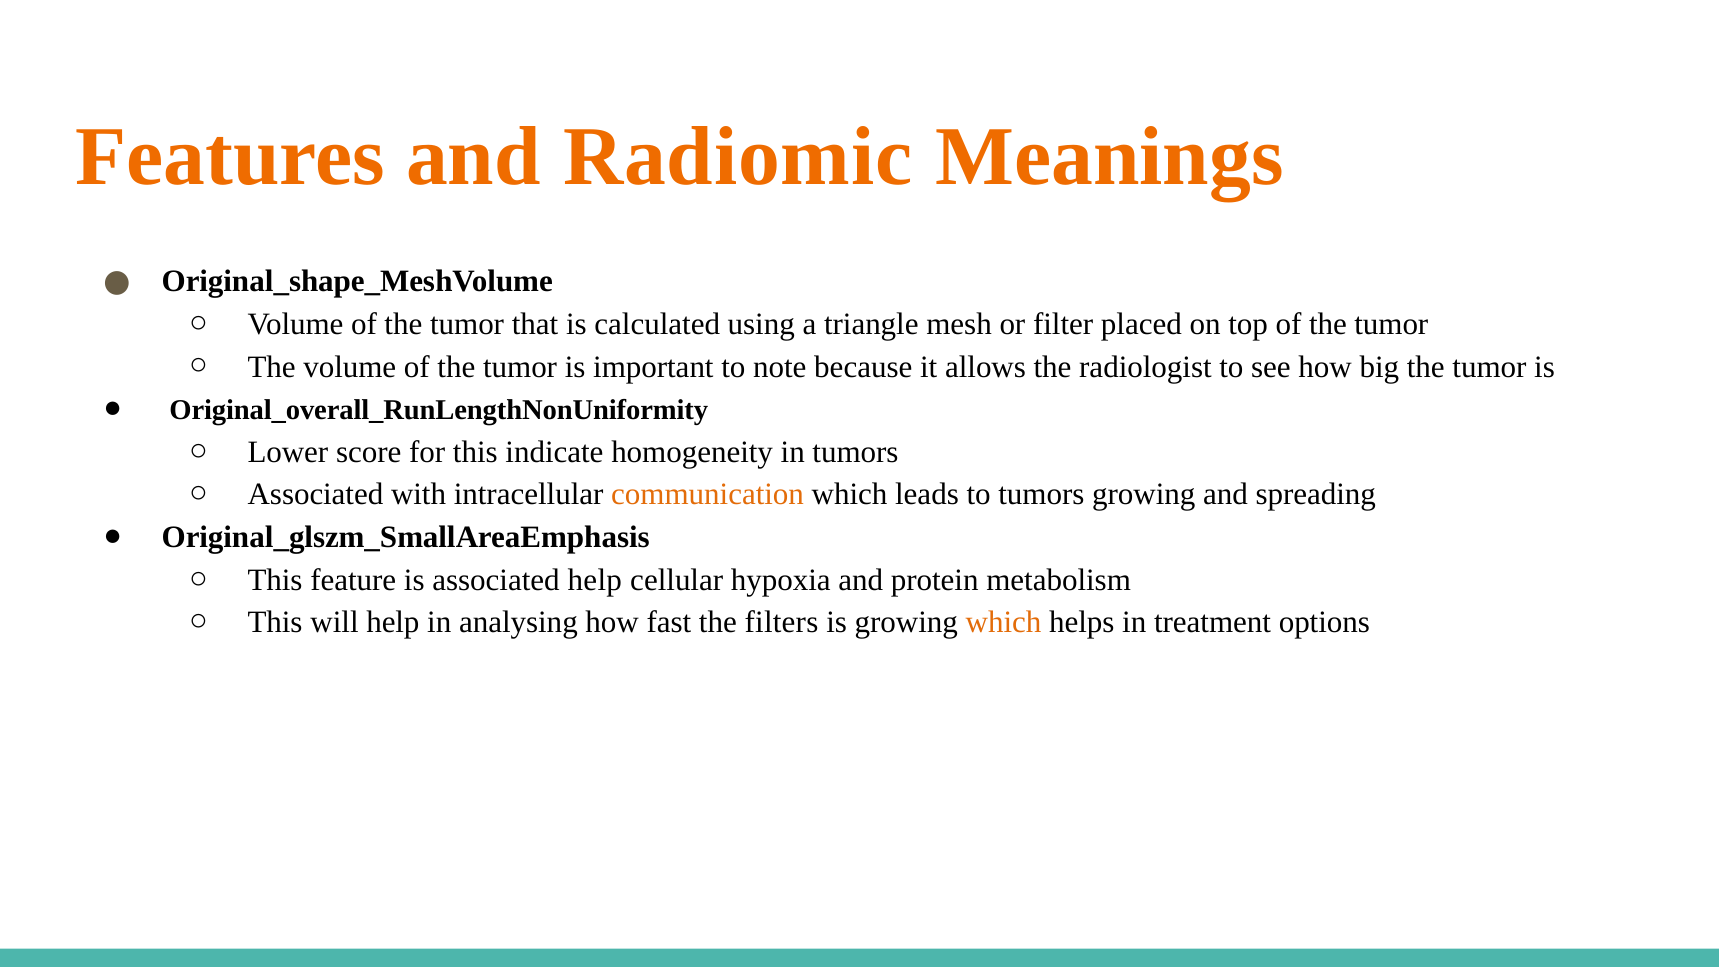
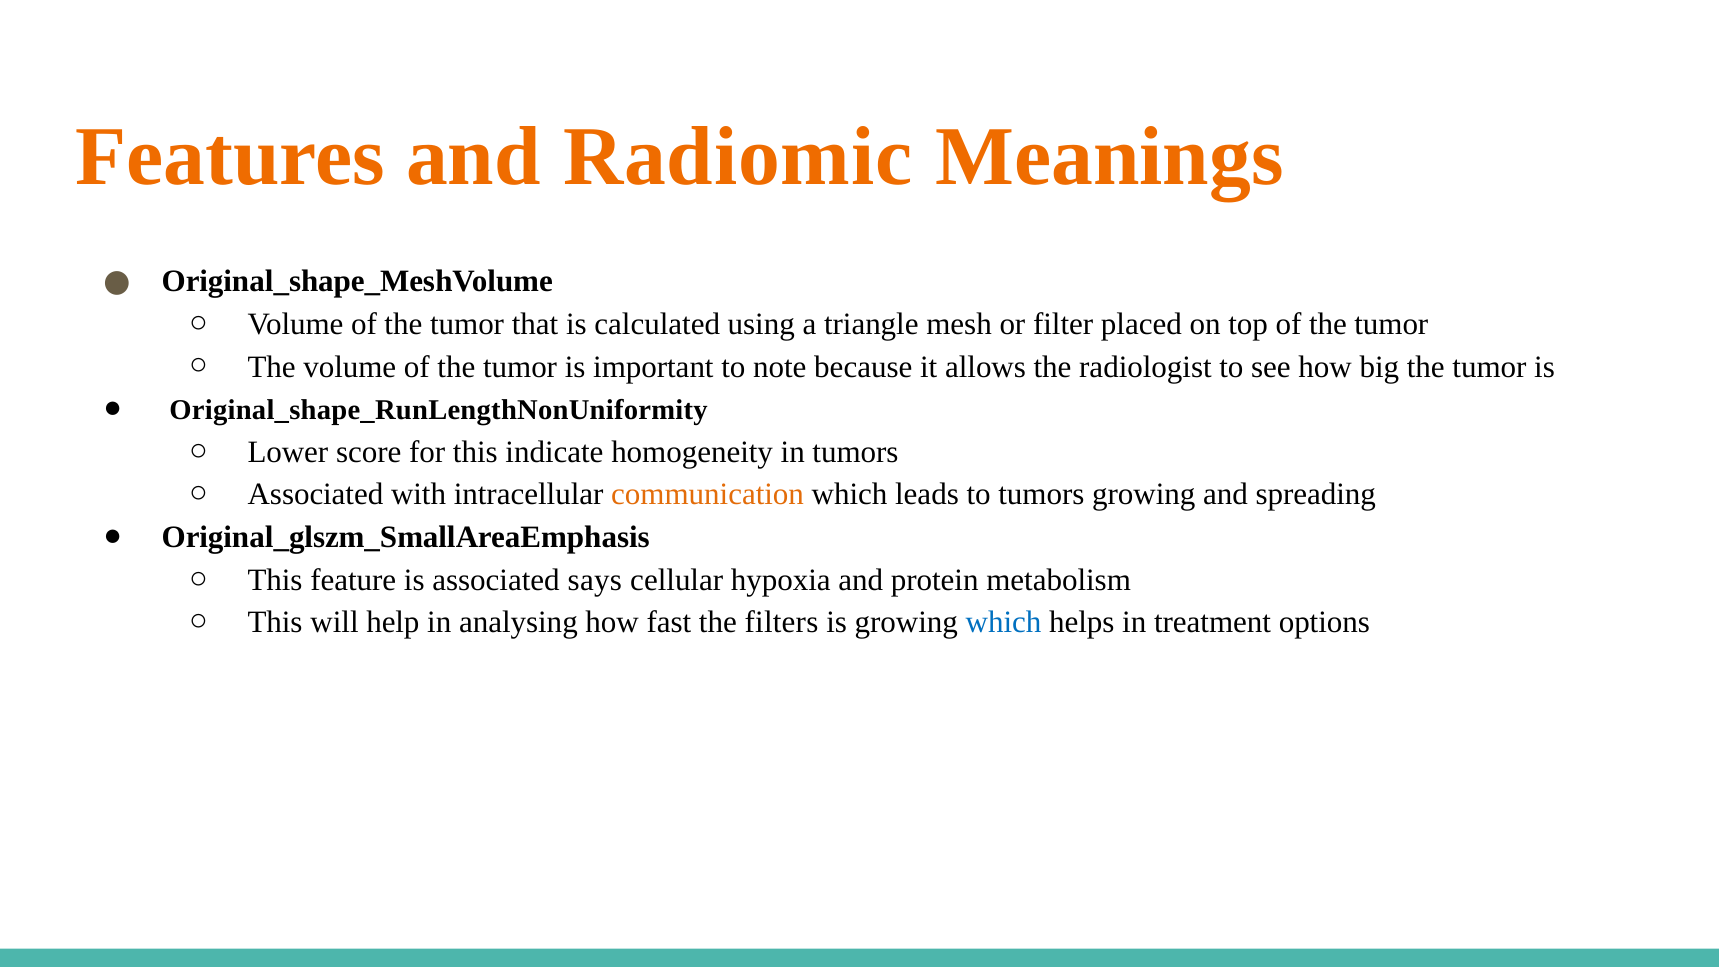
Original_overall_RunLengthNonUniformity: Original_overall_RunLengthNonUniformity -> Original_shape_RunLengthNonUniformity (439, 410)
associated help: help -> says (595, 580)
which colour: orange -> blue (1004, 623)
